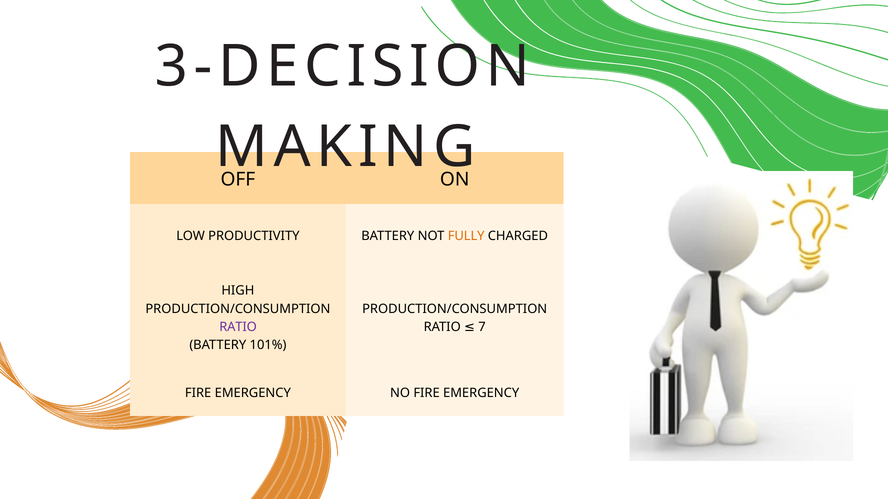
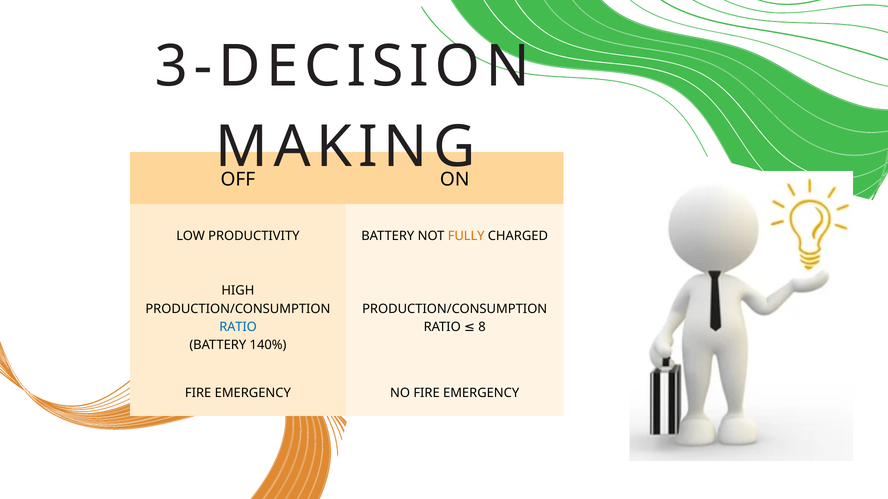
RATIO colour: purple -> blue (238, 327)
7: 7 -> 8 (482, 327)
101%: 101% -> 140% (268, 345)
